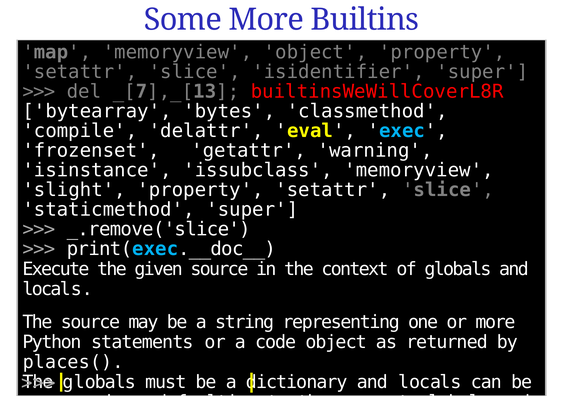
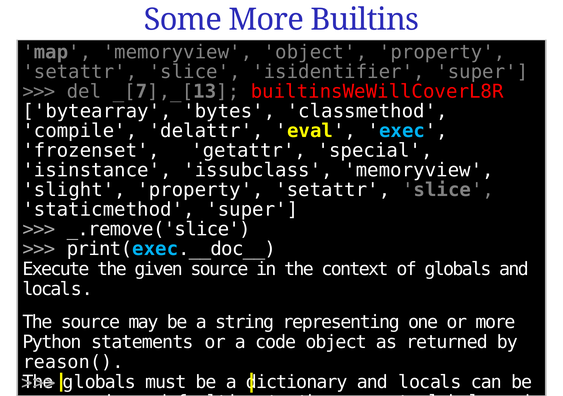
warning: warning -> special (375, 151)
places(: places( -> reason( (73, 363)
